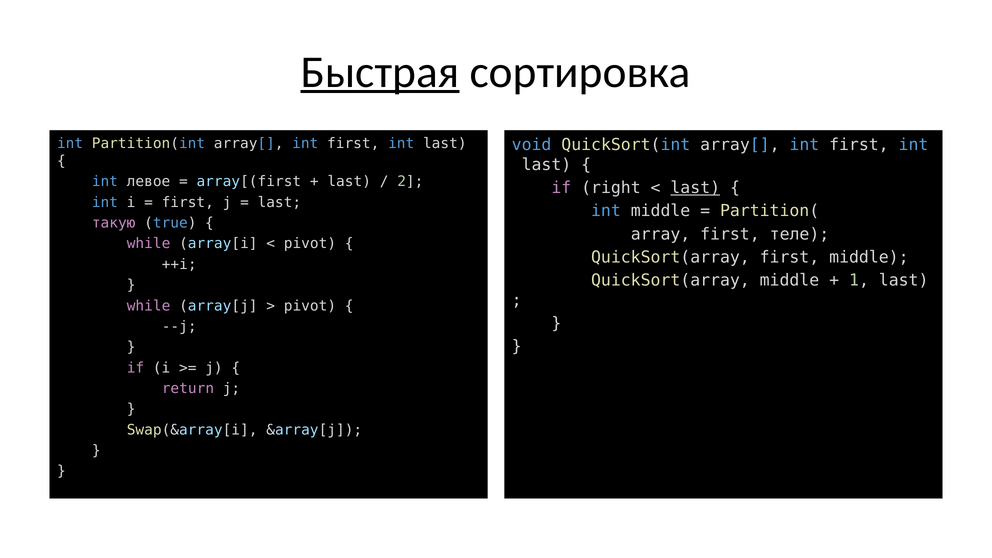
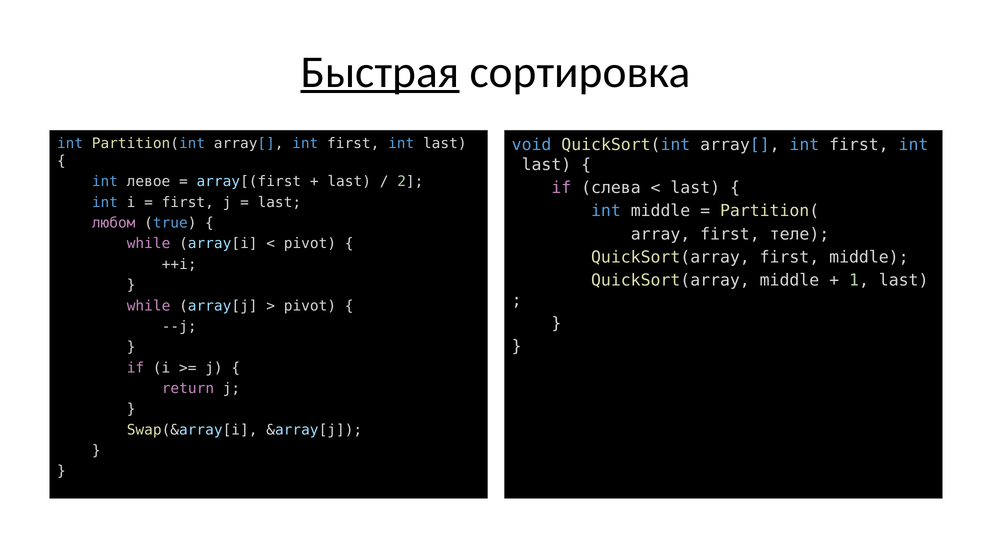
right: right -> слева (611, 188)
last underline: present -> none (695, 188)
такую: такую -> любом (114, 223)
